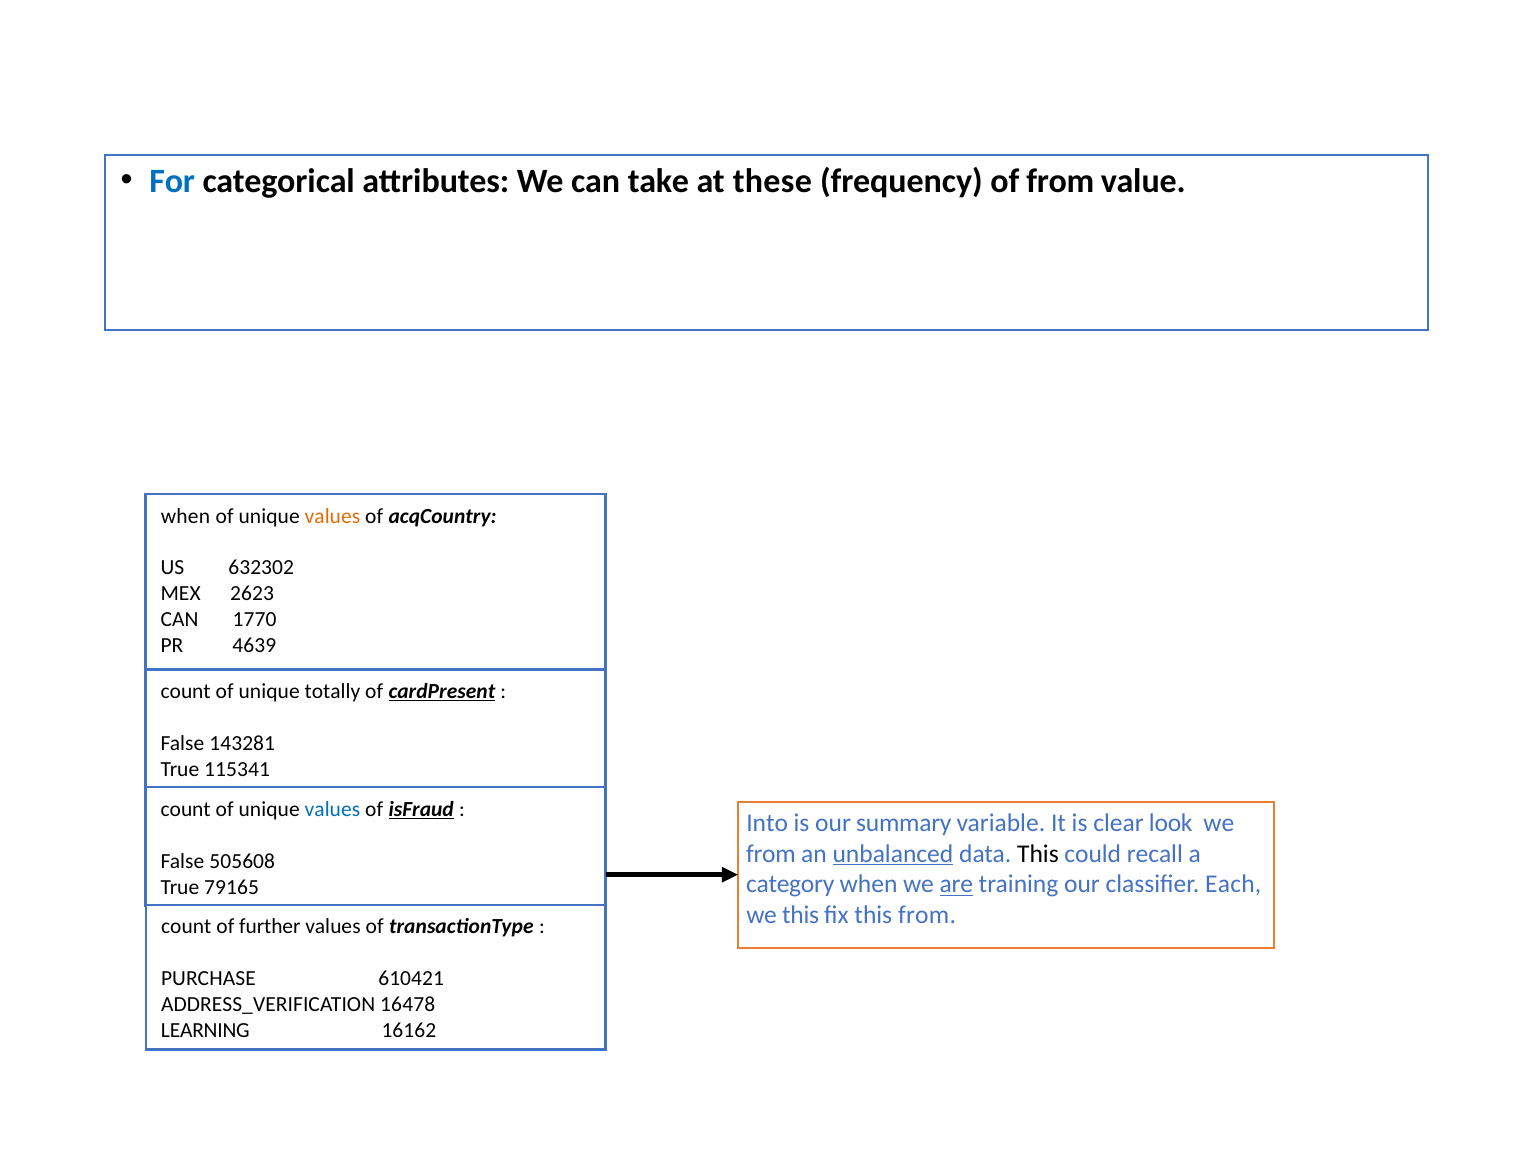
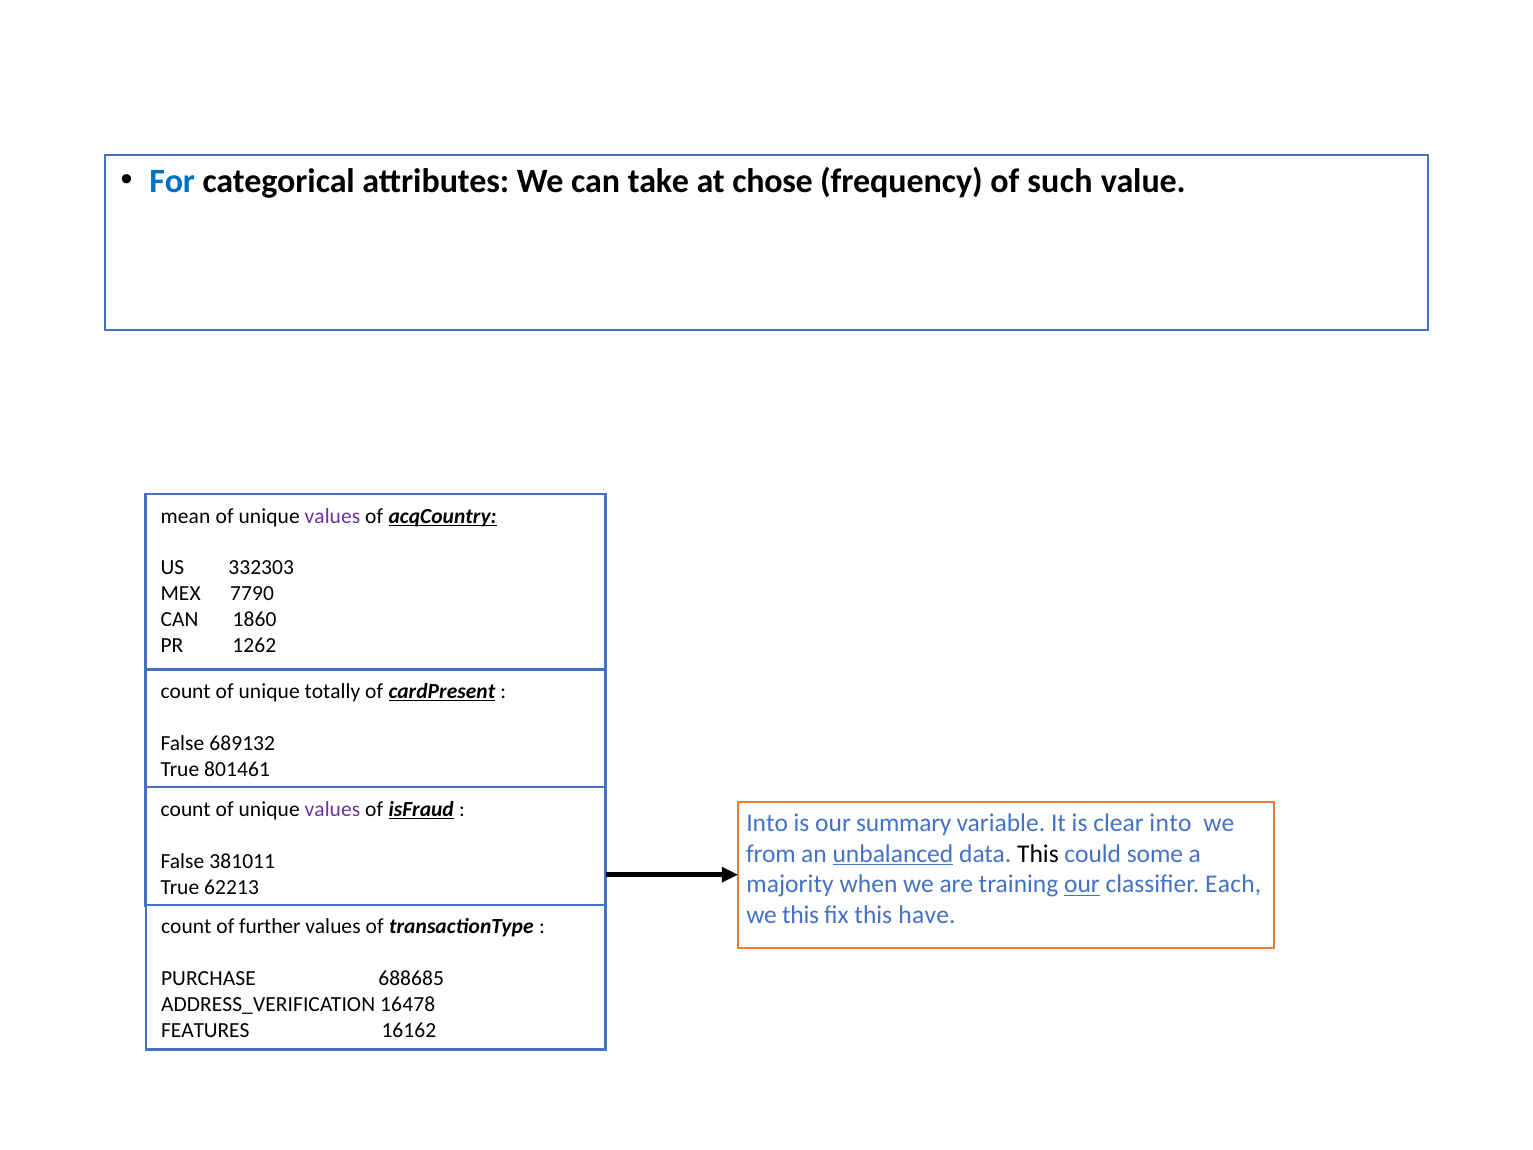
these: these -> chose (773, 181)
of from: from -> such (1060, 181)
when: when -> mean (186, 516)
values colour: orange -> purple (332, 516)
acqCountry underline: none -> present (443, 516)
632302: 632302 -> 332303 (261, 568)
2623: 2623 -> 7790 (252, 594)
1770: 1770 -> 1860 (255, 620)
4639: 4639 -> 1262 (254, 646)
143281: 143281 -> 689132 (242, 743)
115341: 115341 -> 801461 (237, 769)
values colour: blue -> purple (332, 809)
clear look: look -> into (1170, 823)
recall: recall -> some (1155, 854)
505608: 505608 -> 381011 (242, 861)
category: category -> majority (790, 884)
are underline: present -> none (956, 884)
our underline: none -> present (1082, 884)
79165: 79165 -> 62213 (232, 887)
this from: from -> have (927, 915)
610421: 610421 -> 688685 (411, 978)
LEARNING: LEARNING -> FEATURES (205, 1030)
